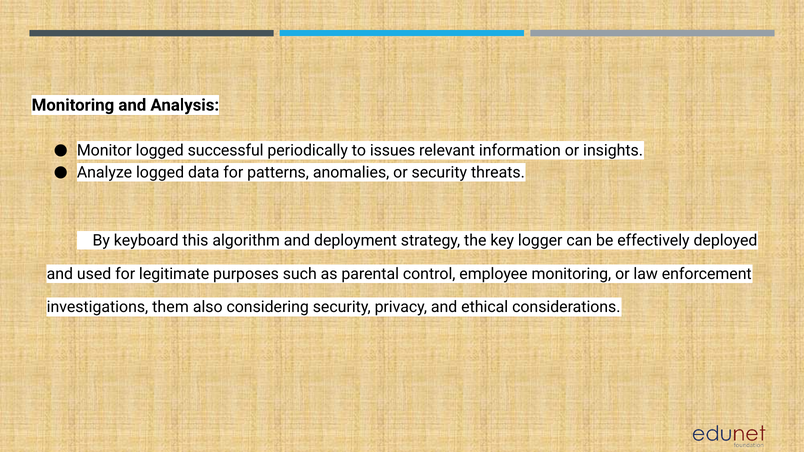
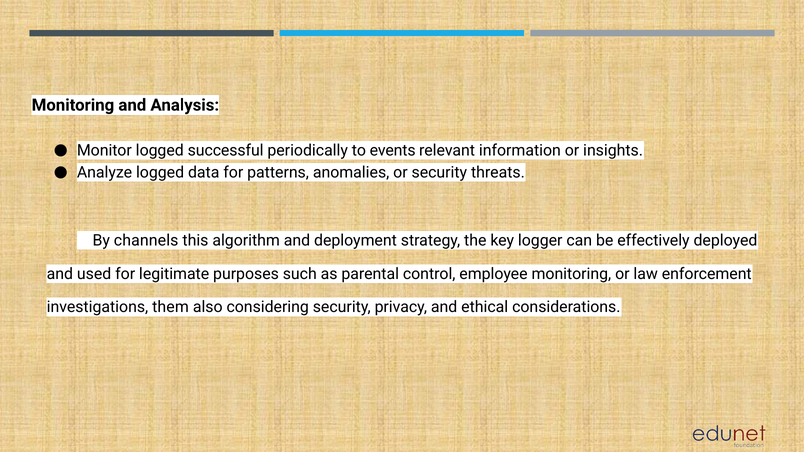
issues: issues -> events (393, 151)
keyboard: keyboard -> channels (146, 241)
